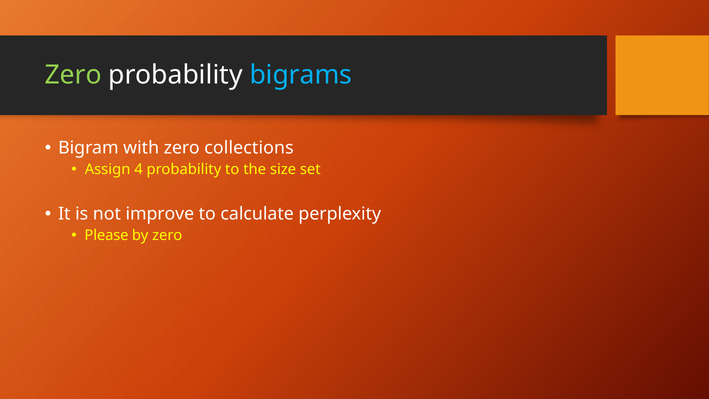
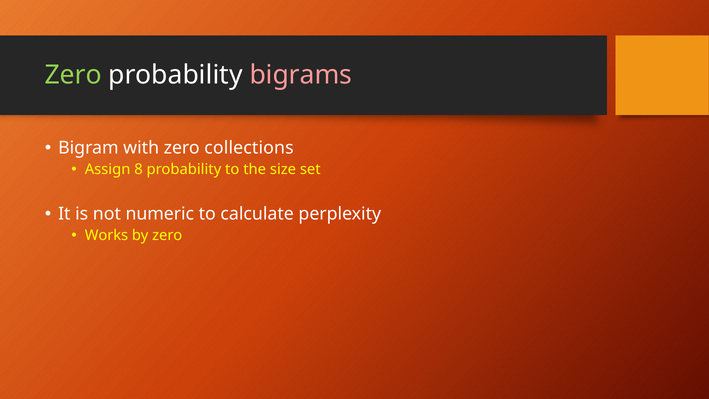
bigrams colour: light blue -> pink (301, 75)
4: 4 -> 8 (139, 169)
improve: improve -> numeric (160, 214)
Please: Please -> Works (106, 235)
